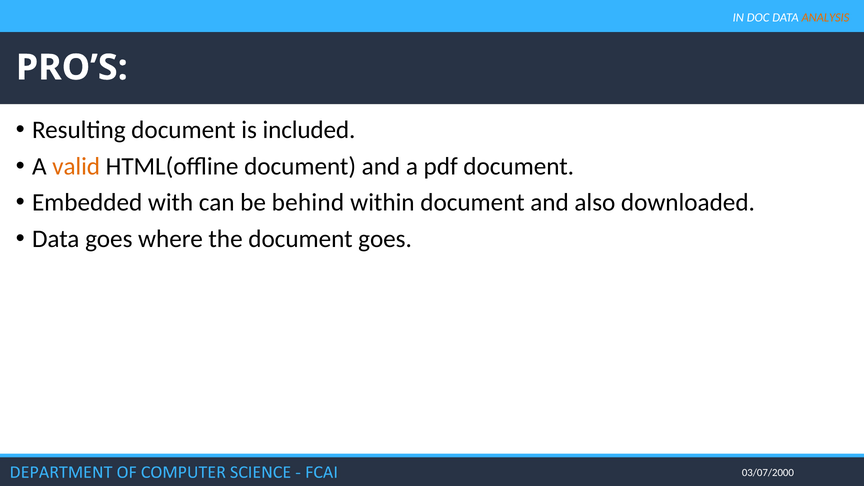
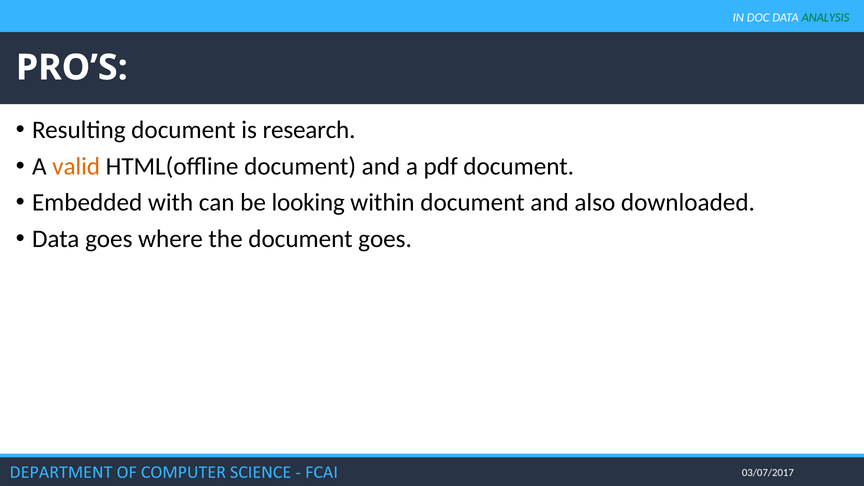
ANALYSIS colour: orange -> green (825, 17)
included: included -> research (309, 130)
behind: behind -> looking (308, 203)
03/07/2000: 03/07/2000 -> 03/07/2017 (768, 473)
